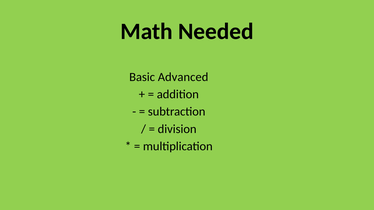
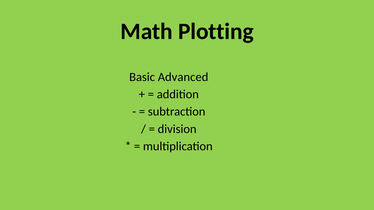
Needed: Needed -> Plotting (216, 31)
